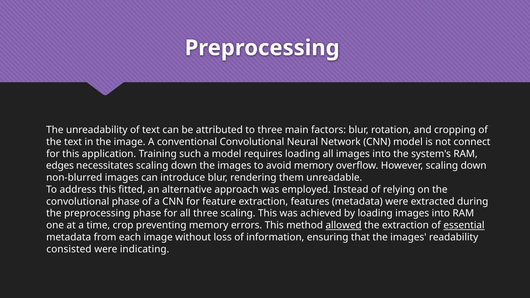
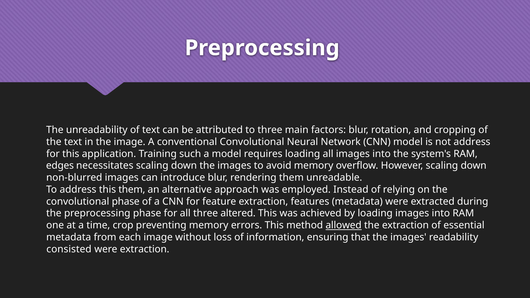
not connect: connect -> address (472, 142)
this fitted: fitted -> them (132, 190)
three scaling: scaling -> altered (238, 213)
essential underline: present -> none (464, 225)
were indicating: indicating -> extraction (145, 249)
